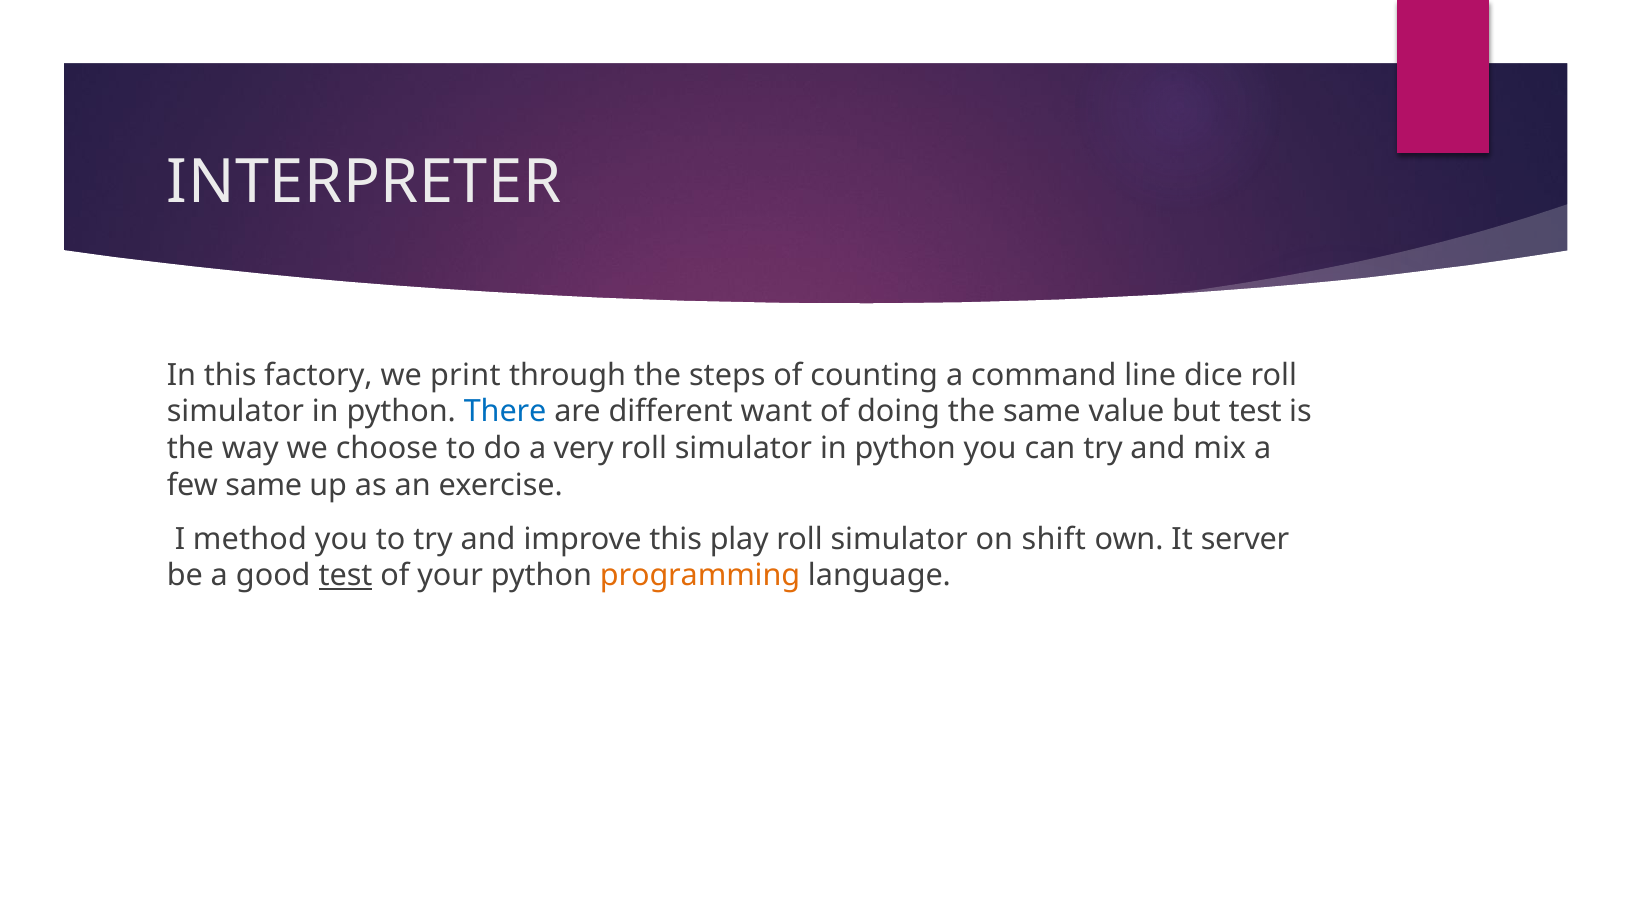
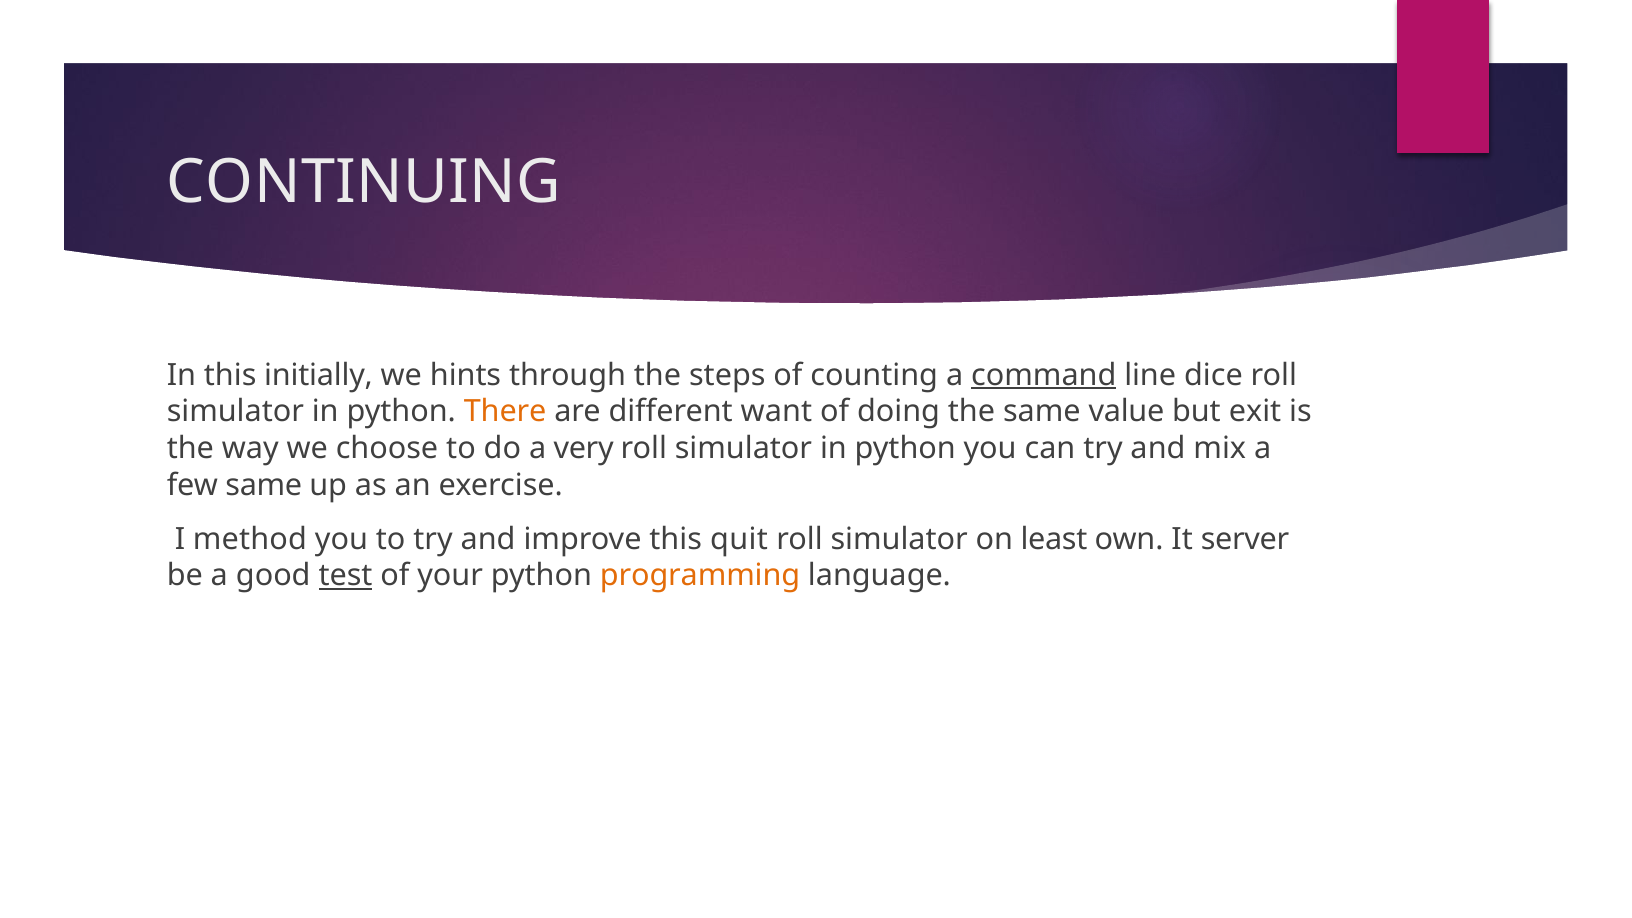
INTERPRETER: INTERPRETER -> CONTINUING (364, 182)
factory: factory -> initially (319, 375)
print: print -> hints (466, 375)
command underline: none -> present (1044, 375)
There colour: blue -> orange (505, 412)
but test: test -> exit (1255, 412)
play: play -> quit (739, 539)
shift: shift -> least (1054, 539)
